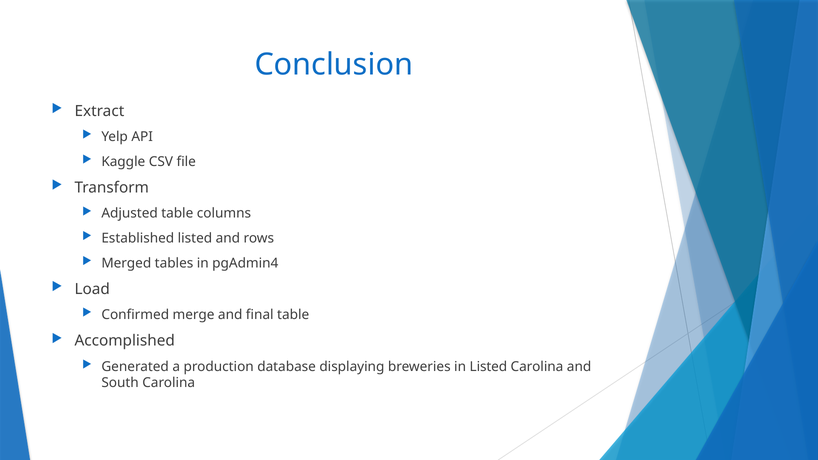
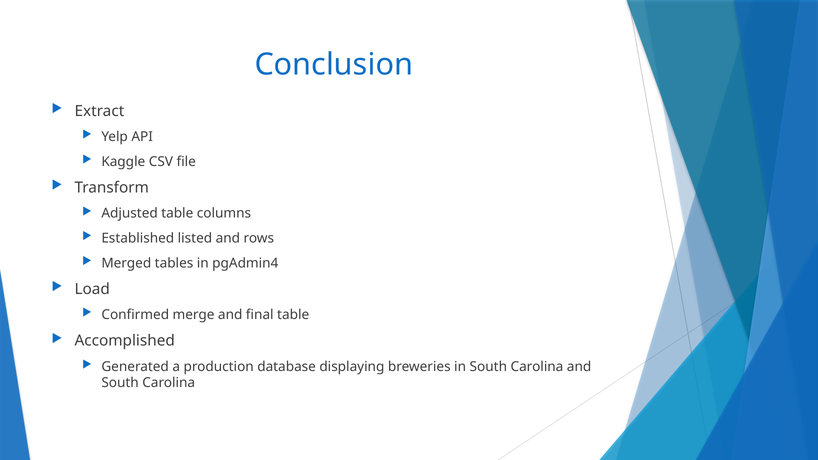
in Listed: Listed -> South (488, 367)
